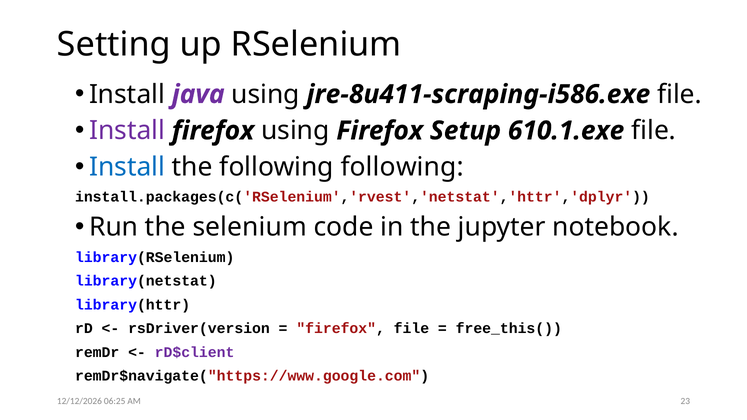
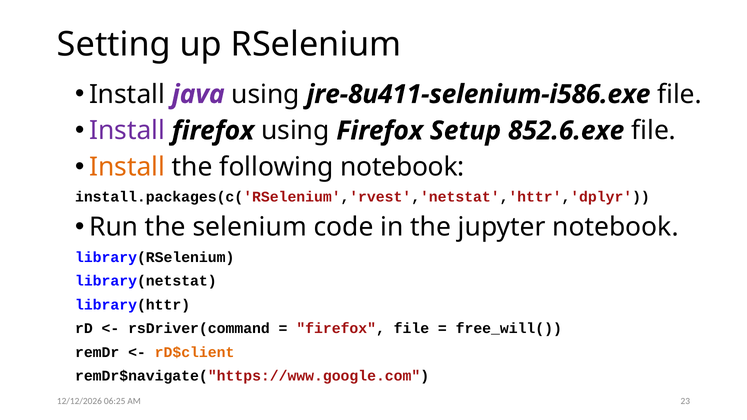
jre-8u411-scraping-i586.exe: jre-8u411-scraping-i586.exe -> jre-8u411-selenium-i586.exe (479, 94)
610.1.exe: 610.1.exe -> 852.6.exe (566, 131)
Install colour: blue -> orange (127, 167)
following following: following -> notebook (402, 167)
rsDriver(version: rsDriver(version -> rsDriver(command (199, 329)
free_this(: free_this( -> free_will( (509, 329)
rD$client colour: purple -> orange (195, 352)
